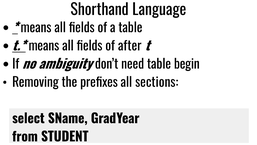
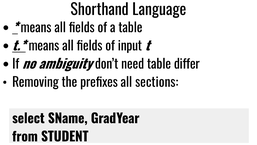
after: after -> input (130, 46)
begin: begin -> differ (187, 64)
